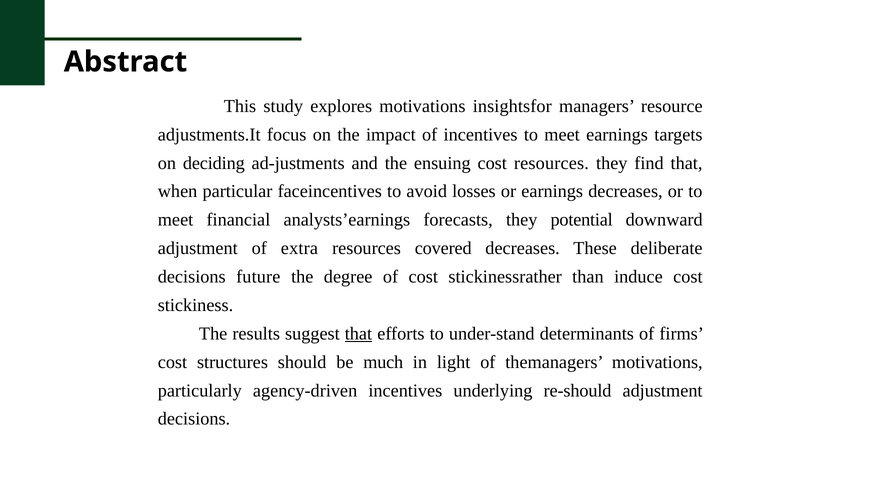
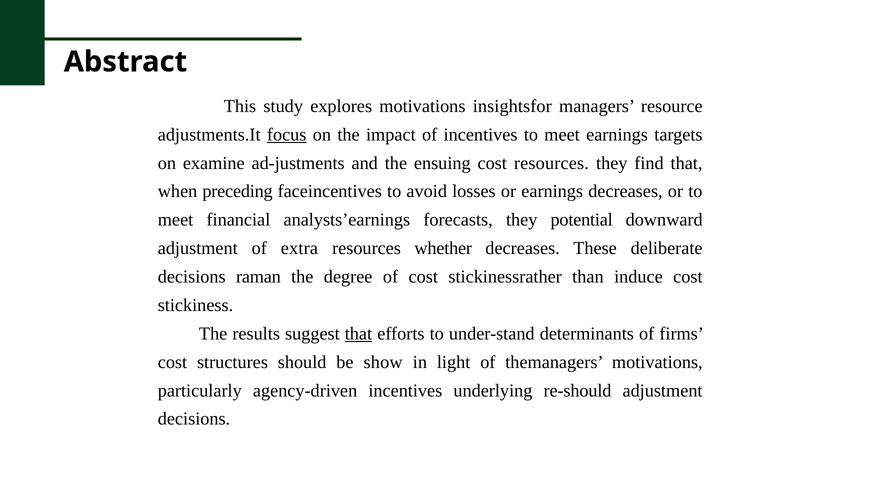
focus underline: none -> present (287, 135)
deciding: deciding -> examine (214, 163)
particular: particular -> preceding (238, 191)
covered: covered -> whether (443, 248)
future: future -> raman (258, 277)
much: much -> show (383, 362)
